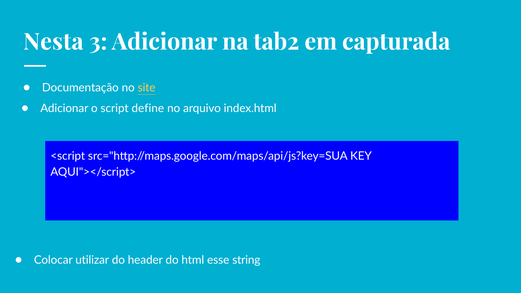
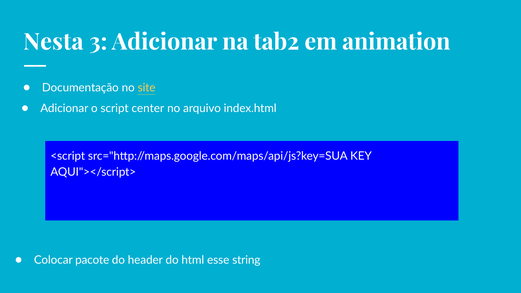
capturada: capturada -> animation (396, 42)
define: define -> center (148, 108)
utilizar: utilizar -> pacote (92, 260)
